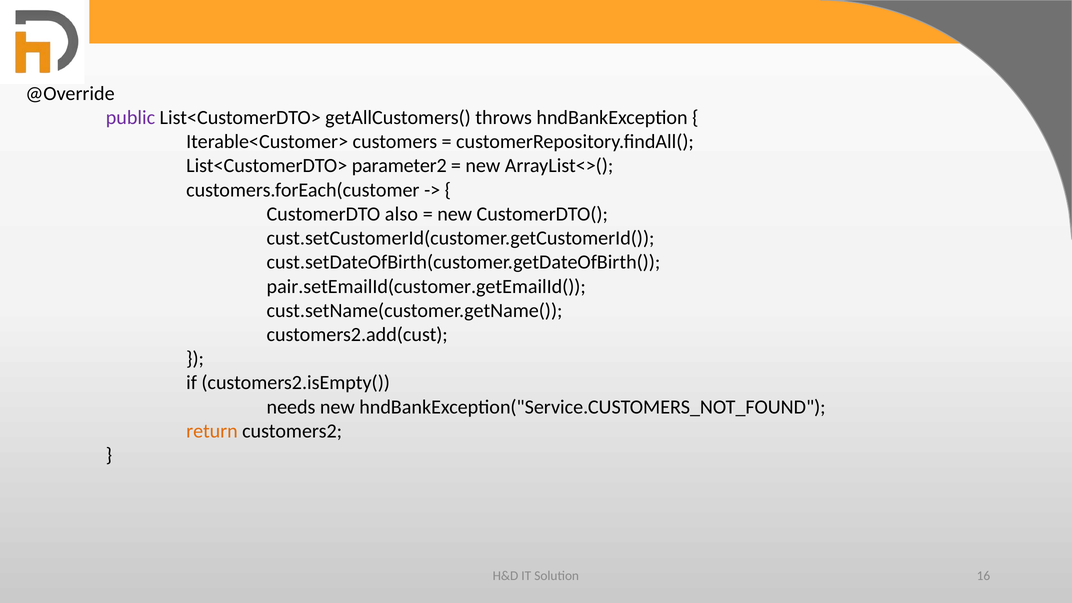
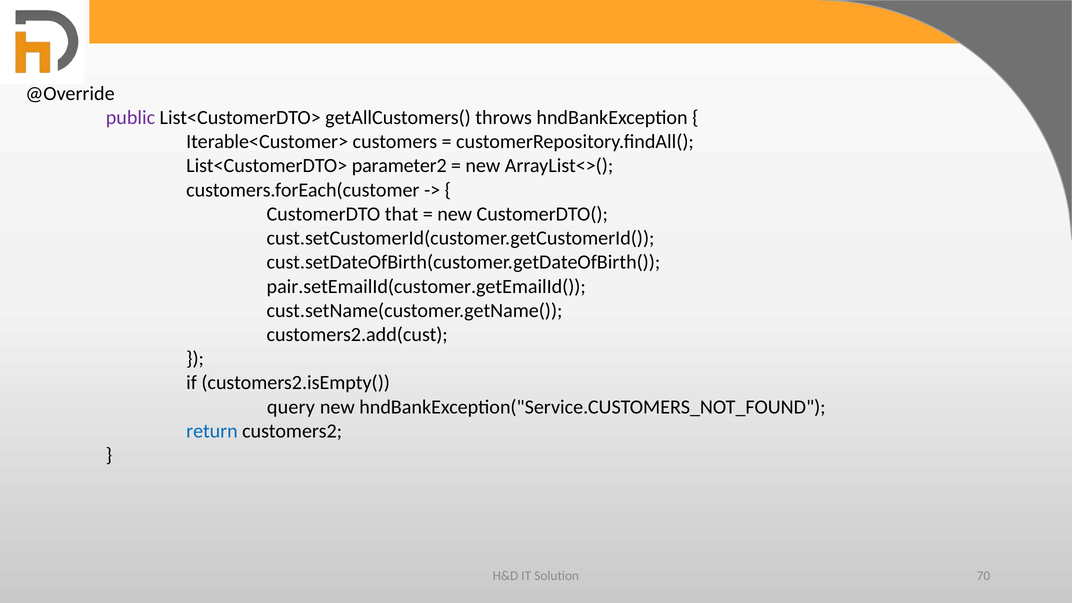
also: also -> that (402, 214)
needs: needs -> query (291, 407)
return colour: orange -> blue (212, 431)
16: 16 -> 70 (983, 576)
